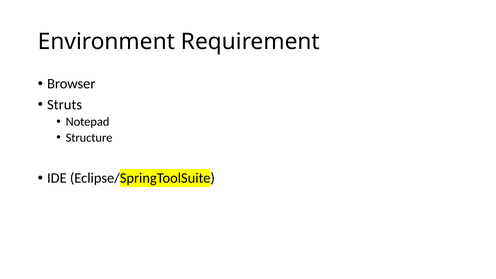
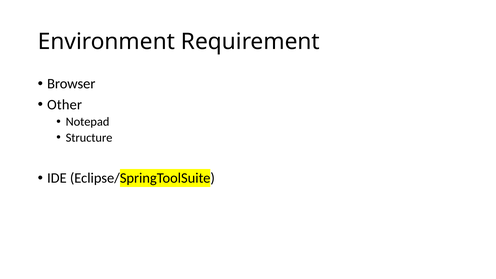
Struts: Struts -> Other (65, 105)
